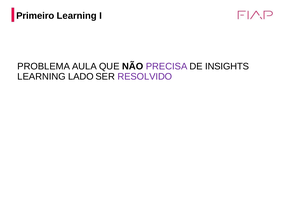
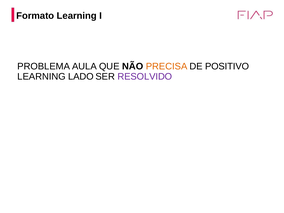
Primeiro: Primeiro -> Formato (35, 16)
PRECISA colour: purple -> orange (167, 66)
INSIGHTS: INSIGHTS -> POSITIVO (227, 66)
